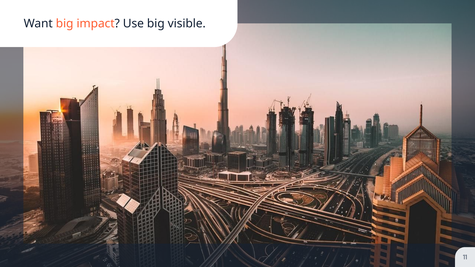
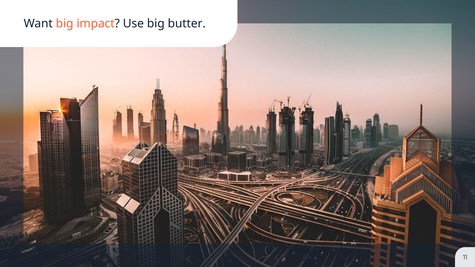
visible: visible -> butter (187, 24)
